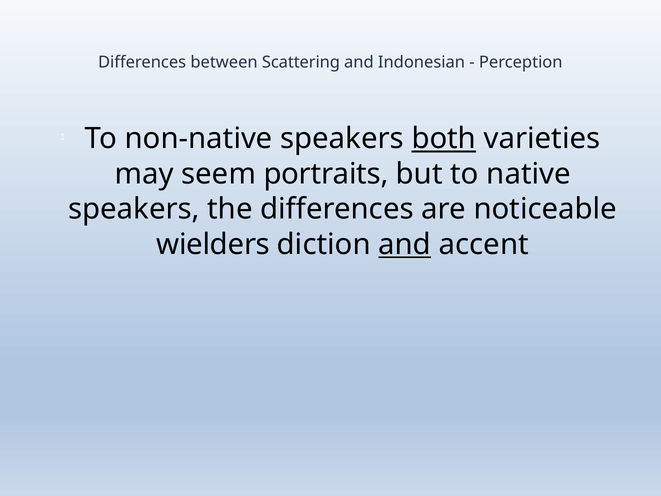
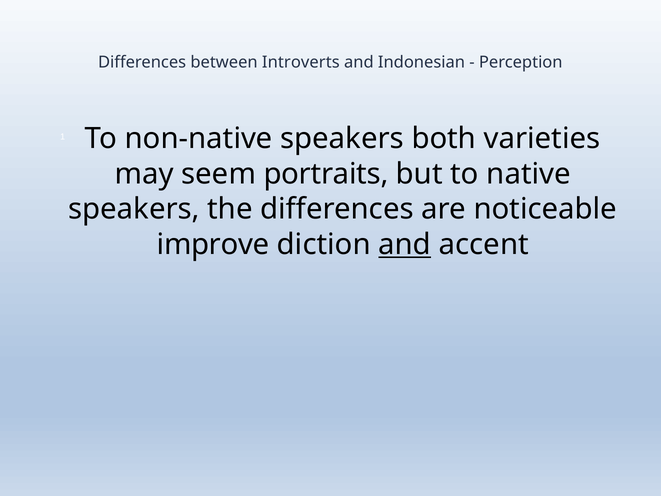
Scattering: Scattering -> Introverts (301, 62)
both underline: present -> none (444, 139)
wielders: wielders -> improve (213, 244)
